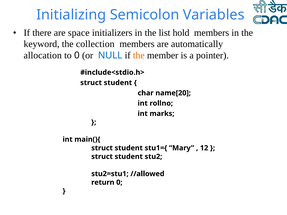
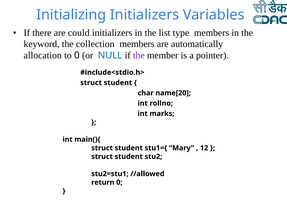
Initializing Semicolon: Semicolon -> Initializers (145, 15)
space: space -> could (79, 33)
hold: hold -> type (181, 33)
the colour: orange -> purple (139, 55)
